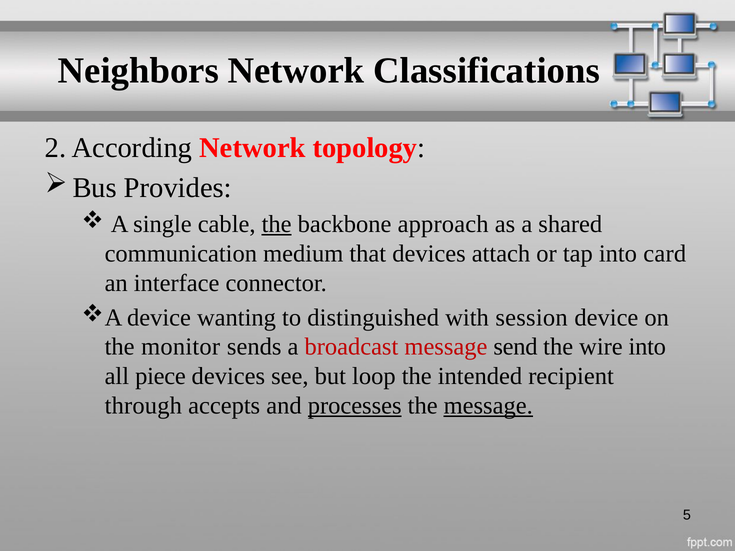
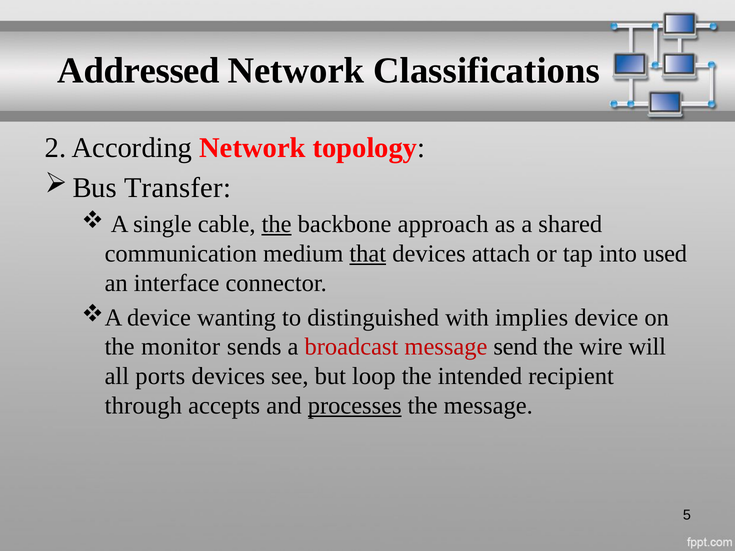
Neighbors: Neighbors -> Addressed (139, 71)
Provides: Provides -> Transfer (178, 188)
that underline: none -> present (368, 254)
card: card -> used (665, 254)
session: session -> implies (532, 318)
wire into: into -> will (647, 347)
piece: piece -> ports (160, 376)
message underline: present -> none (488, 406)
